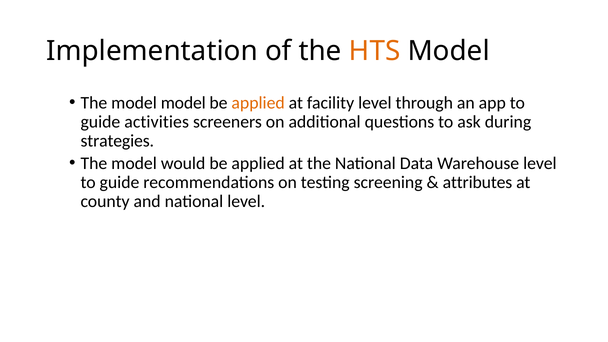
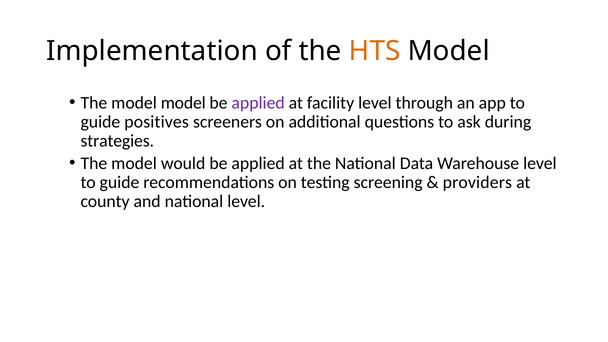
applied colour: orange -> purple (258, 103)
activities: activities -> positives (157, 122)
attributes: attributes -> providers (477, 182)
